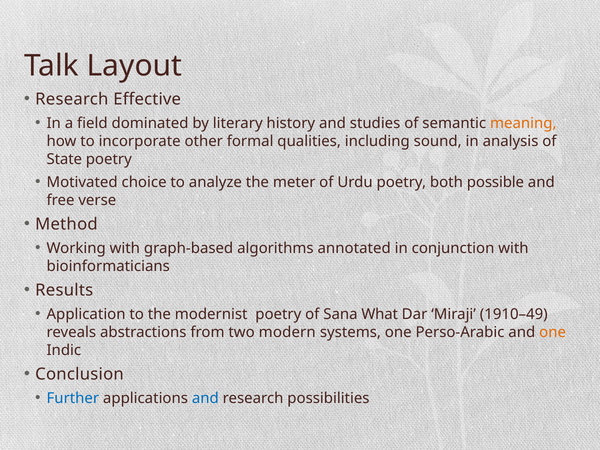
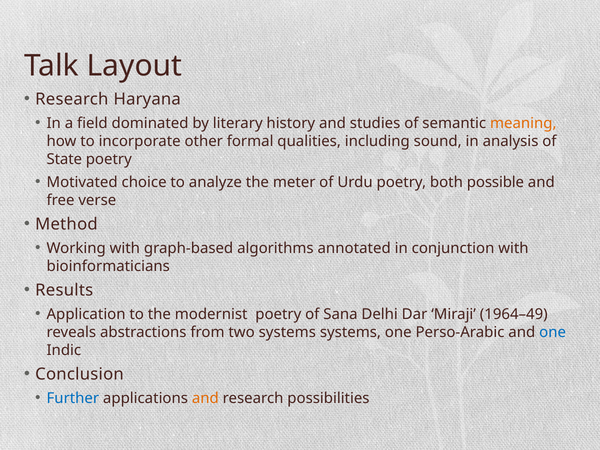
Effective: Effective -> Haryana (147, 99)
What: What -> Delhi (380, 314)
1910–49: 1910–49 -> 1964–49 (514, 314)
two modern: modern -> systems (287, 332)
one colour: orange -> blue (553, 332)
and colour: blue -> orange (205, 398)
